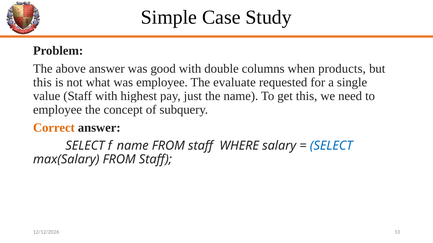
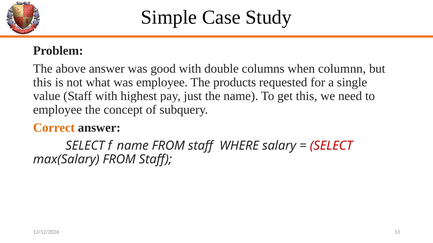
products: products -> columnn (342, 69)
evaluate: evaluate -> products (235, 83)
SELECT colour: blue -> red (331, 146)
